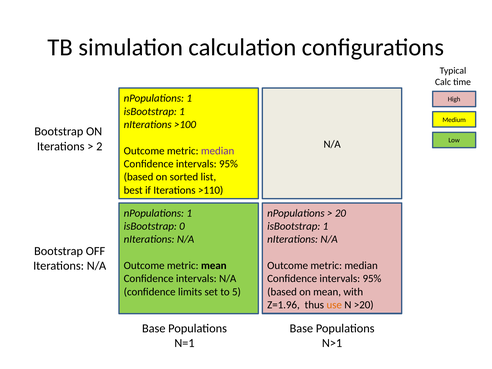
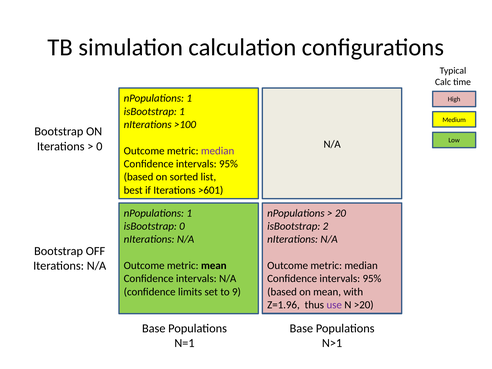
2: 2 -> 0 (99, 146)
>110: >110 -> >601 (211, 190)
1: 1 -> 2 (325, 226)
5: 5 -> 9 (236, 292)
use colour: orange -> purple (334, 305)
